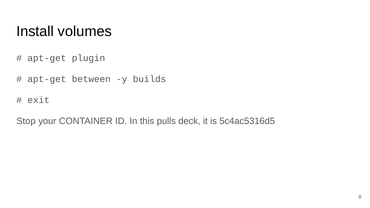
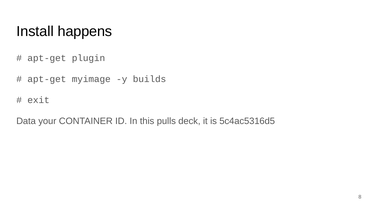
volumes: volumes -> happens (85, 31)
between: between -> myimage (91, 79)
Stop: Stop -> Data (26, 121)
